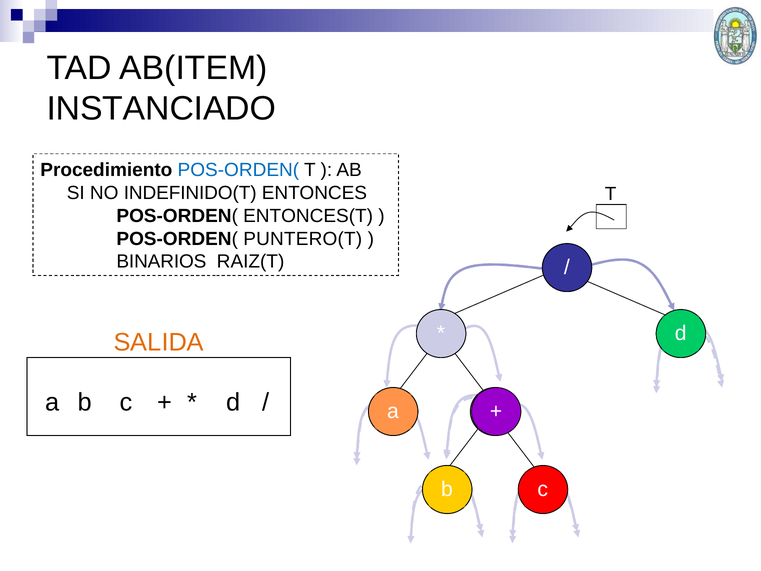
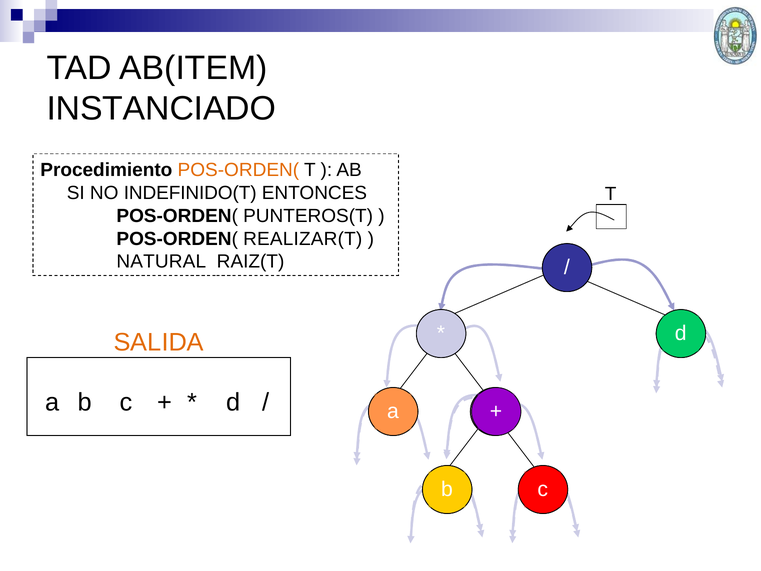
POS-ORDEN( colour: blue -> orange (238, 170)
ENTONCES(T: ENTONCES(T -> PUNTEROS(T (308, 216)
PUNTERO(T: PUNTERO(T -> REALIZAR(T (303, 239)
BINARIOS: BINARIOS -> NATURAL (161, 261)
